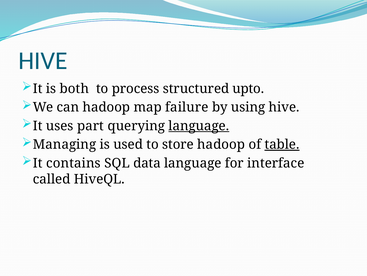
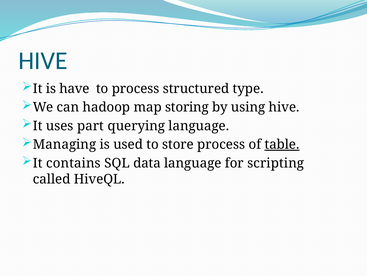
both: both -> have (74, 88)
upto: upto -> type (248, 88)
failure: failure -> storing (187, 107)
language underline: present -> none (199, 126)
store hadoop: hadoop -> process (221, 144)
interface: interface -> scripting (276, 163)
